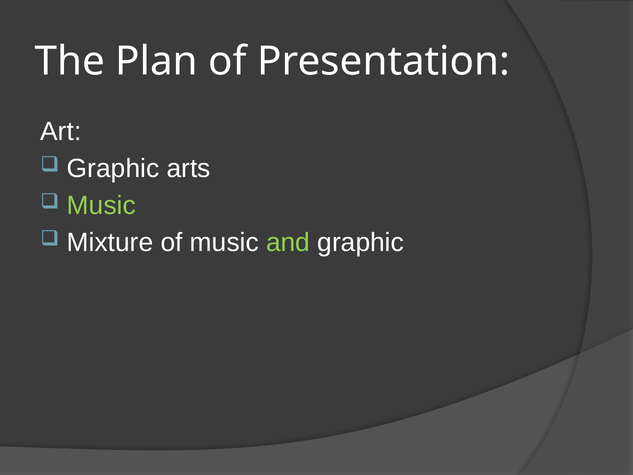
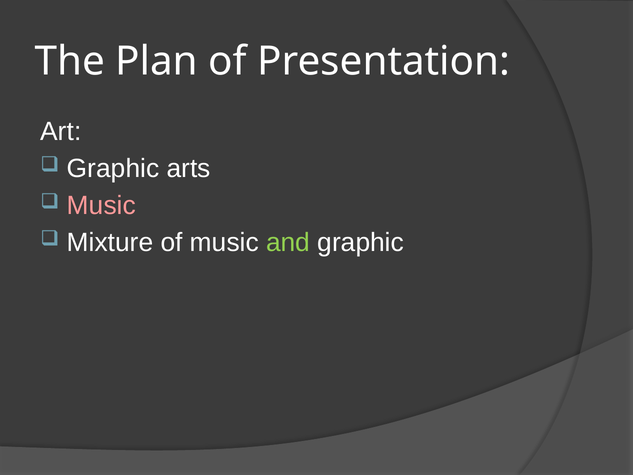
Music colour: light green -> pink (101, 205)
